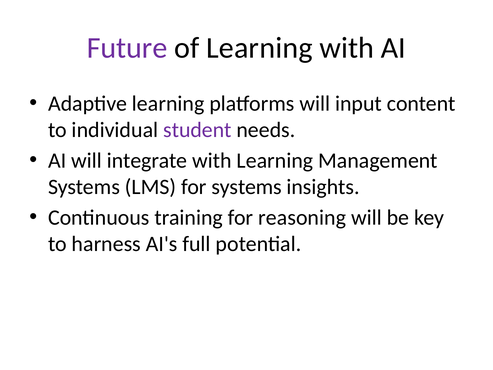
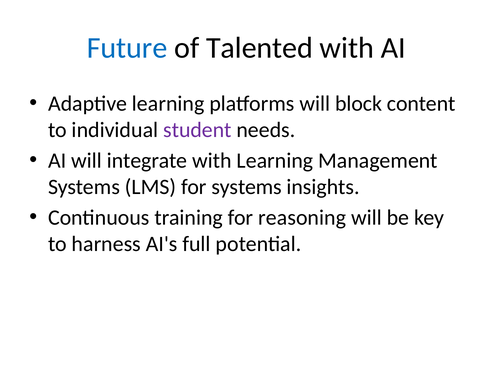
Future colour: purple -> blue (127, 48)
of Learning: Learning -> Talented (259, 48)
input: input -> block (359, 103)
